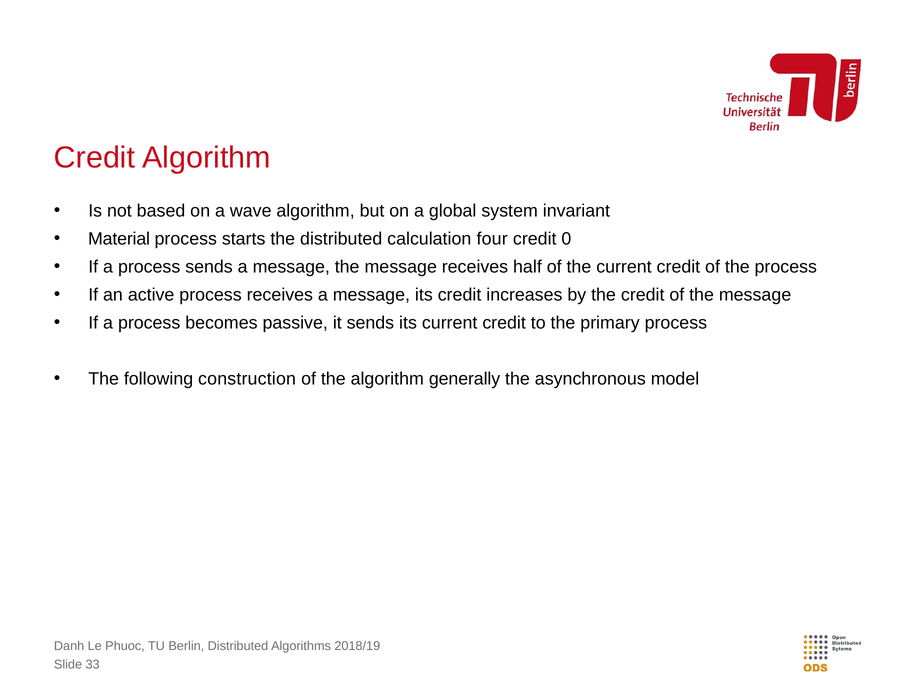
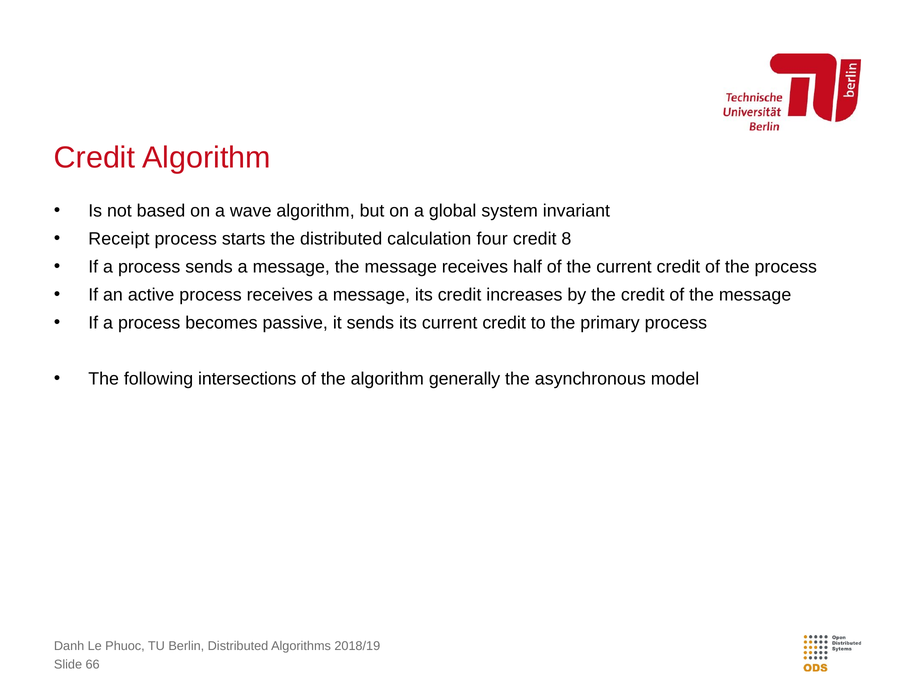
Material: Material -> Receipt (119, 239)
0: 0 -> 8 (566, 239)
construction: construction -> intersections (247, 379)
33: 33 -> 66 (93, 665)
